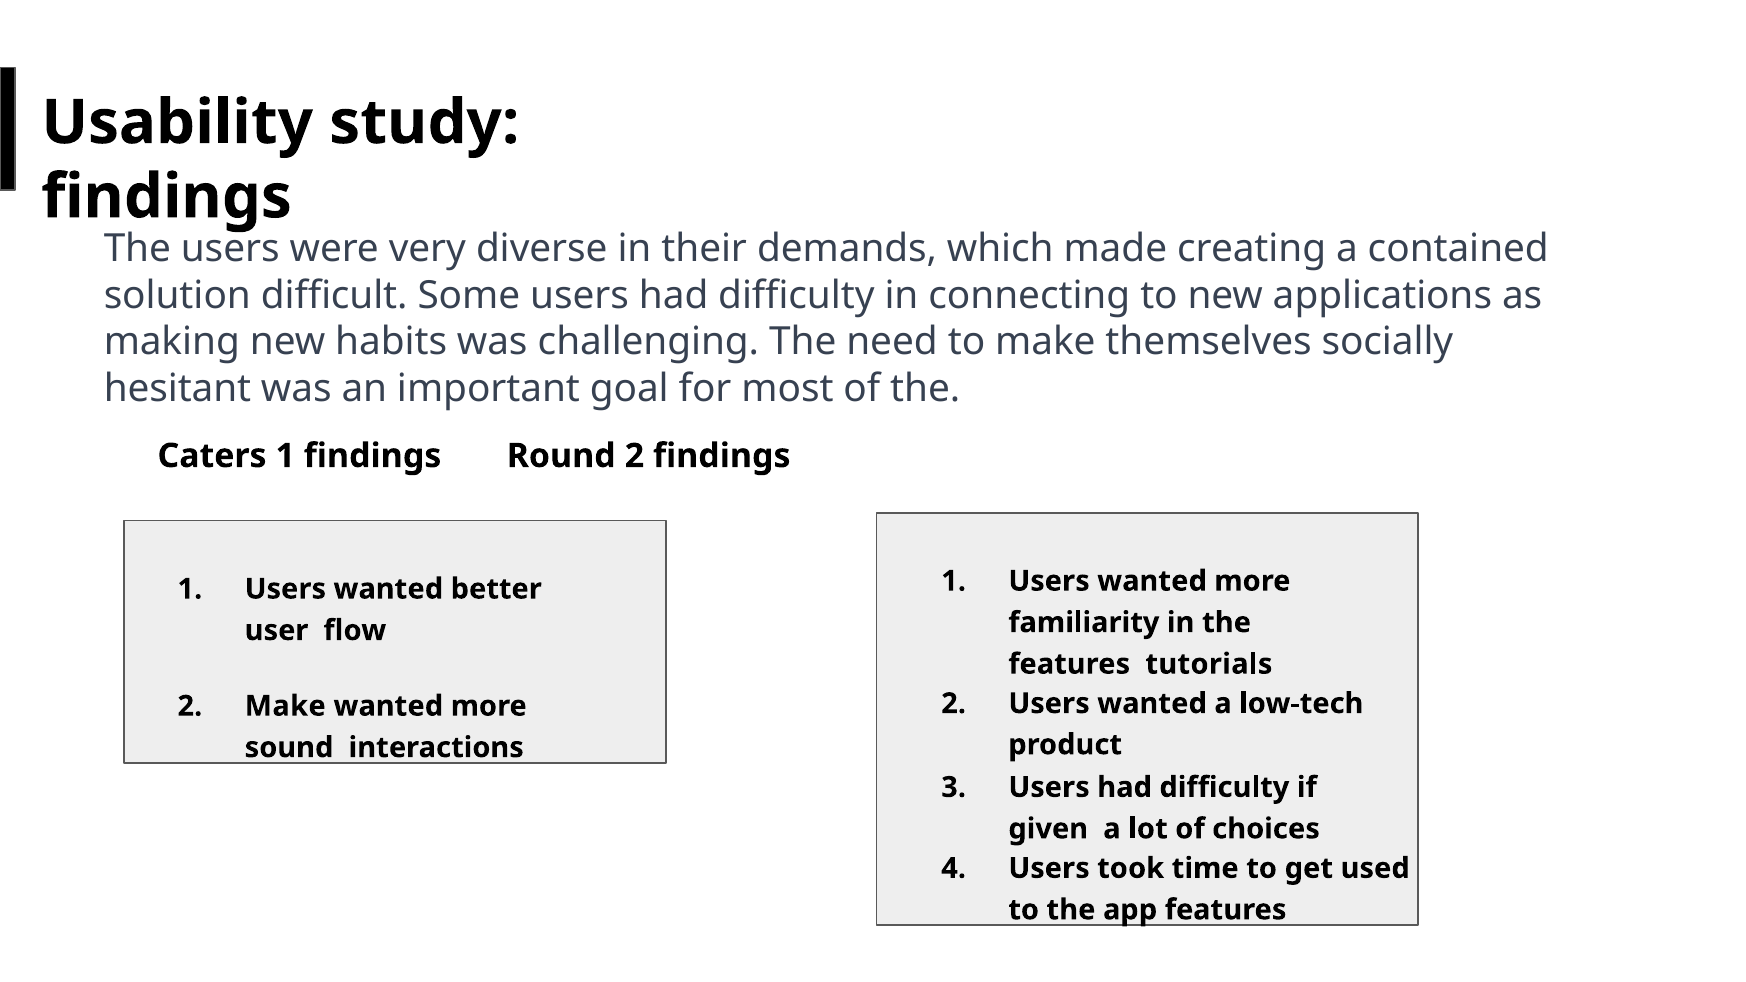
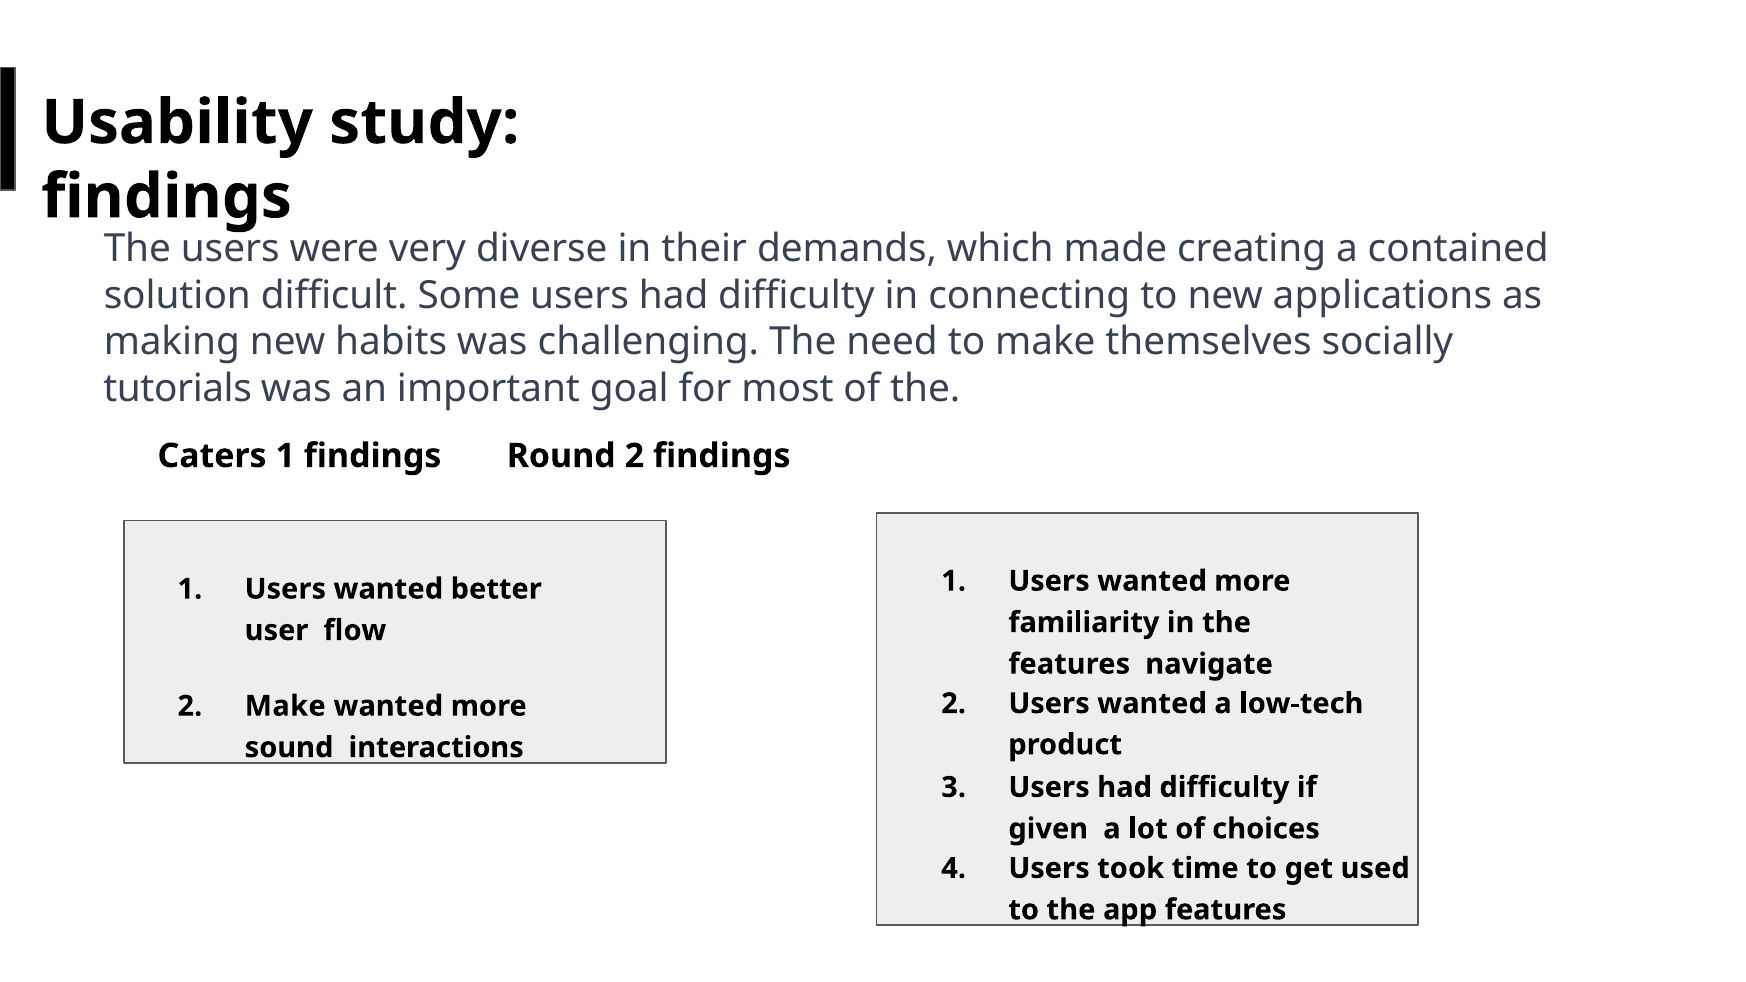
hesitant: hesitant -> tutorials (178, 389)
tutorials: tutorials -> navigate (1209, 664)
